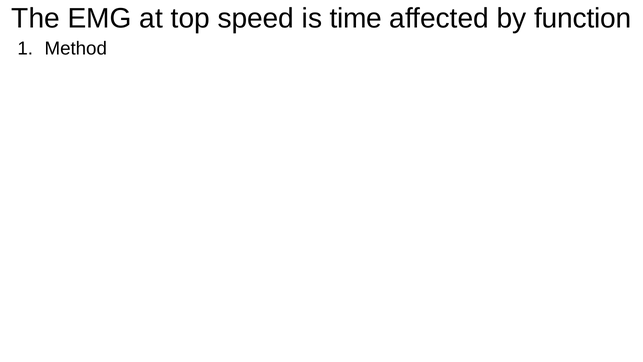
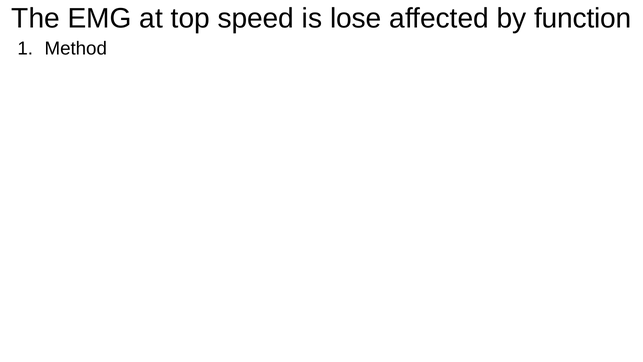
time: time -> lose (356, 18)
